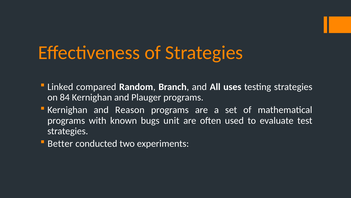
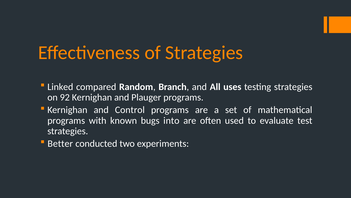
84: 84 -> 92 (65, 97)
Reason: Reason -> Control (130, 110)
unit: unit -> into (171, 120)
